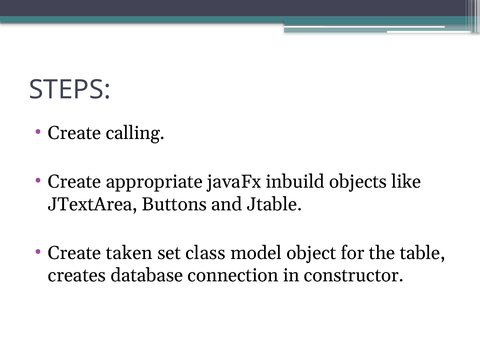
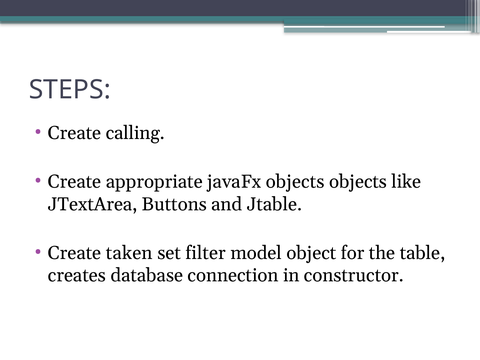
javaFx inbuild: inbuild -> objects (295, 182)
class: class -> filter (206, 253)
